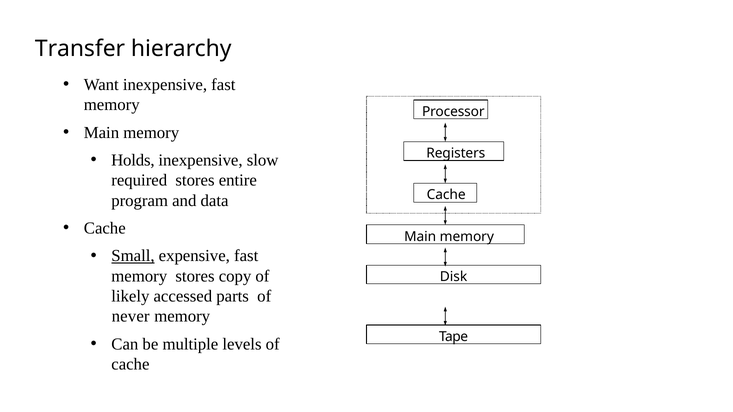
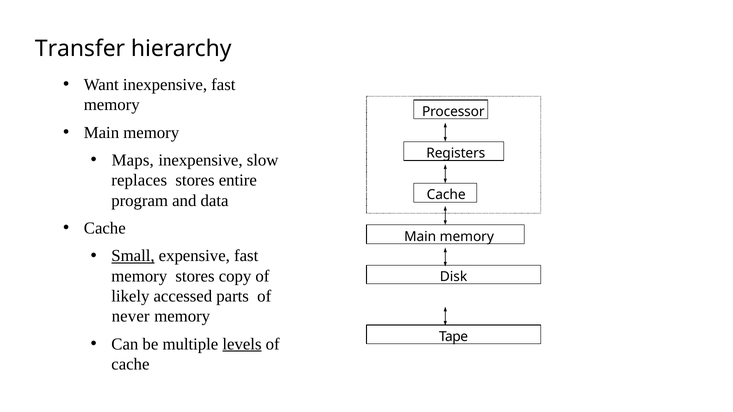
Holds: Holds -> Maps (133, 160)
required: required -> replaces (139, 181)
levels underline: none -> present (242, 344)
